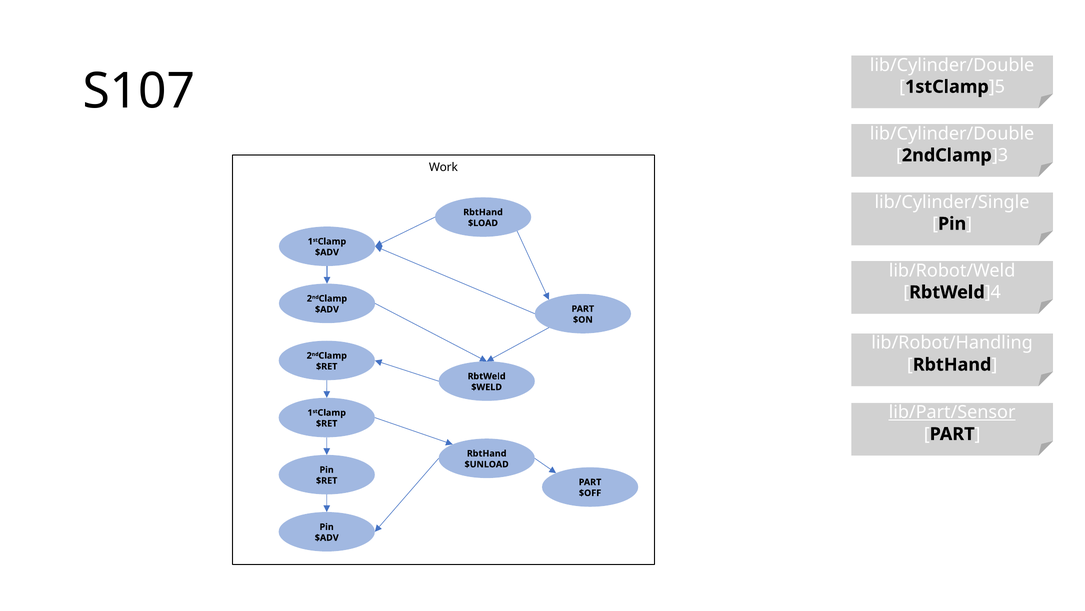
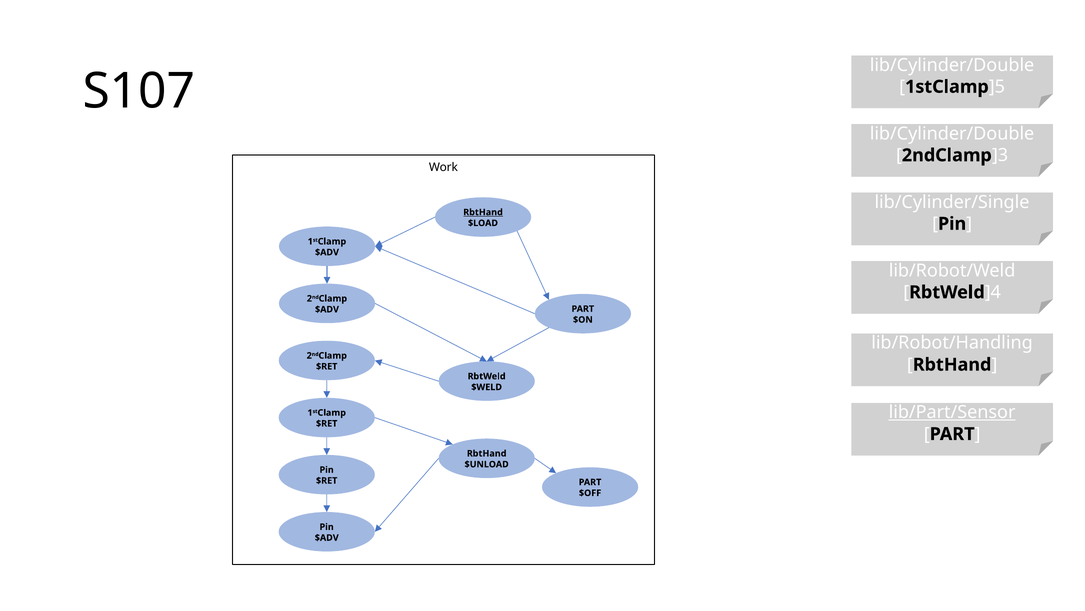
RbtHand underline: none -> present (483, 212)
